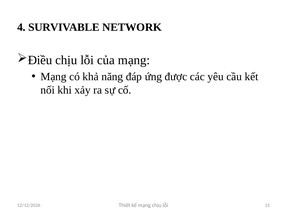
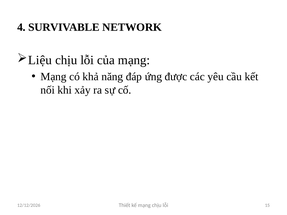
Điều: Điều -> Liệu (40, 60)
